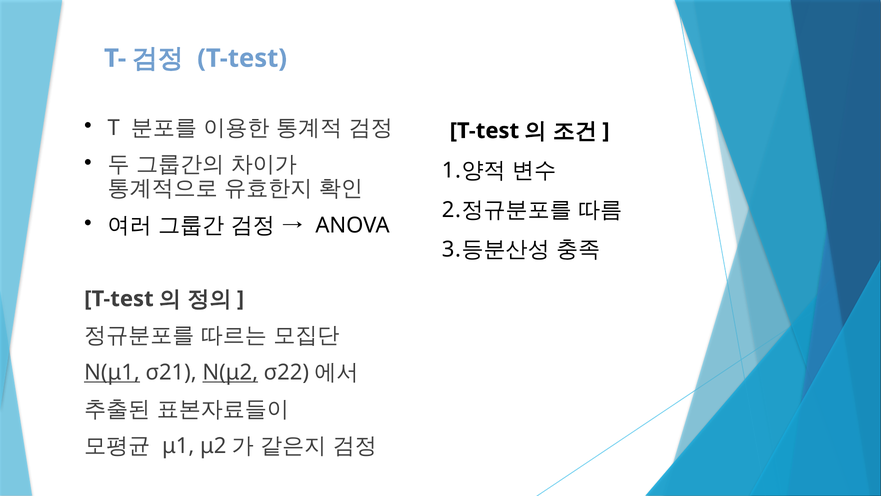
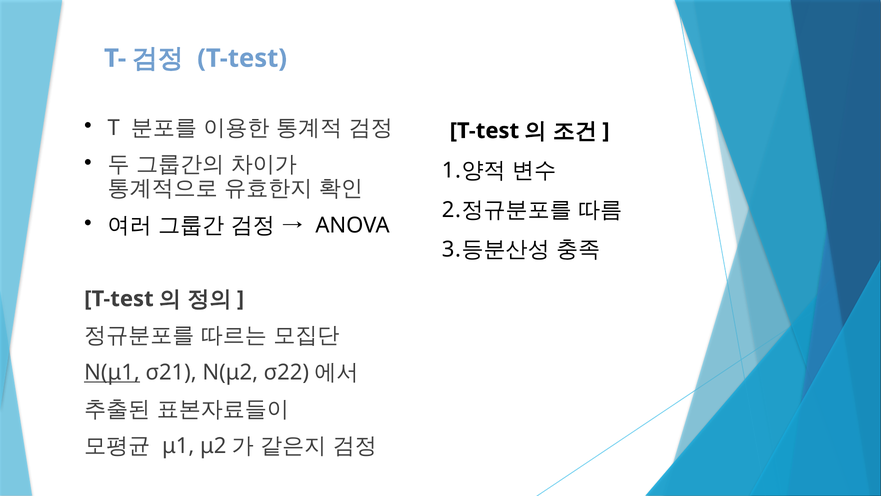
N(μ2 underline: present -> none (230, 372)
